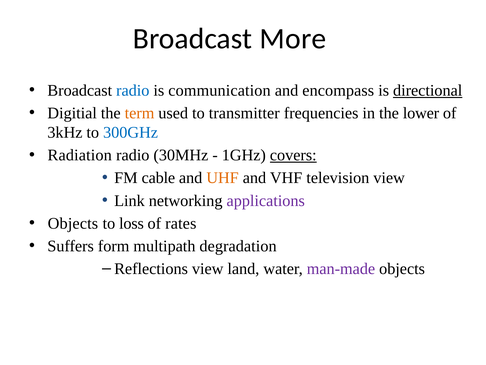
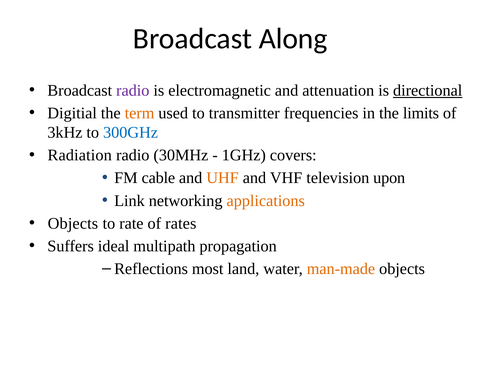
More: More -> Along (293, 39)
radio colour: blue -> purple (133, 90)
communication: communication -> electromagnetic (220, 90)
encompass: encompass -> attenuation (338, 90)
lower: lower -> limits (421, 113)
covers underline: present -> none (293, 155)
television view: view -> upon (389, 178)
applications colour: purple -> orange (266, 200)
loss: loss -> rate (131, 223)
form: form -> ideal (114, 246)
degradation: degradation -> propagation (238, 246)
Reflections view: view -> most (208, 268)
man-made colour: purple -> orange (341, 268)
